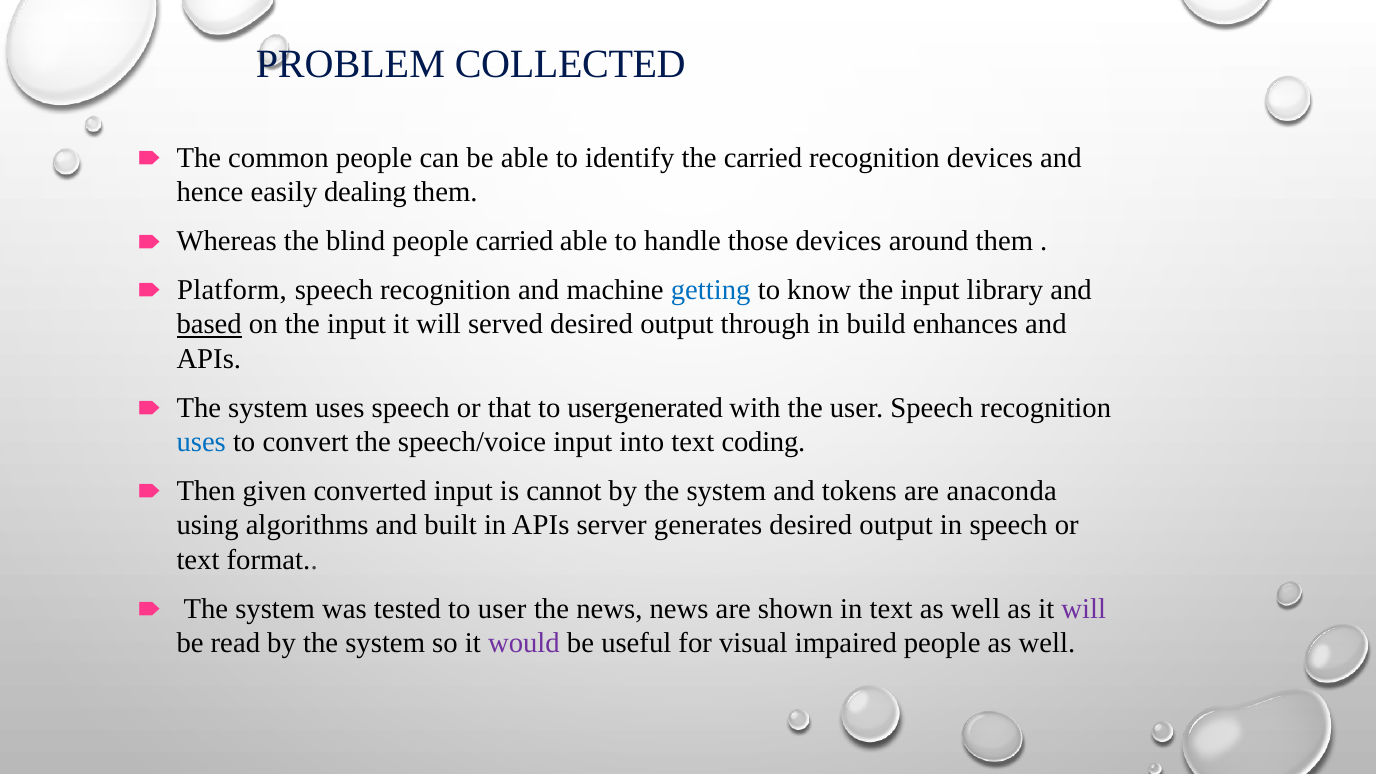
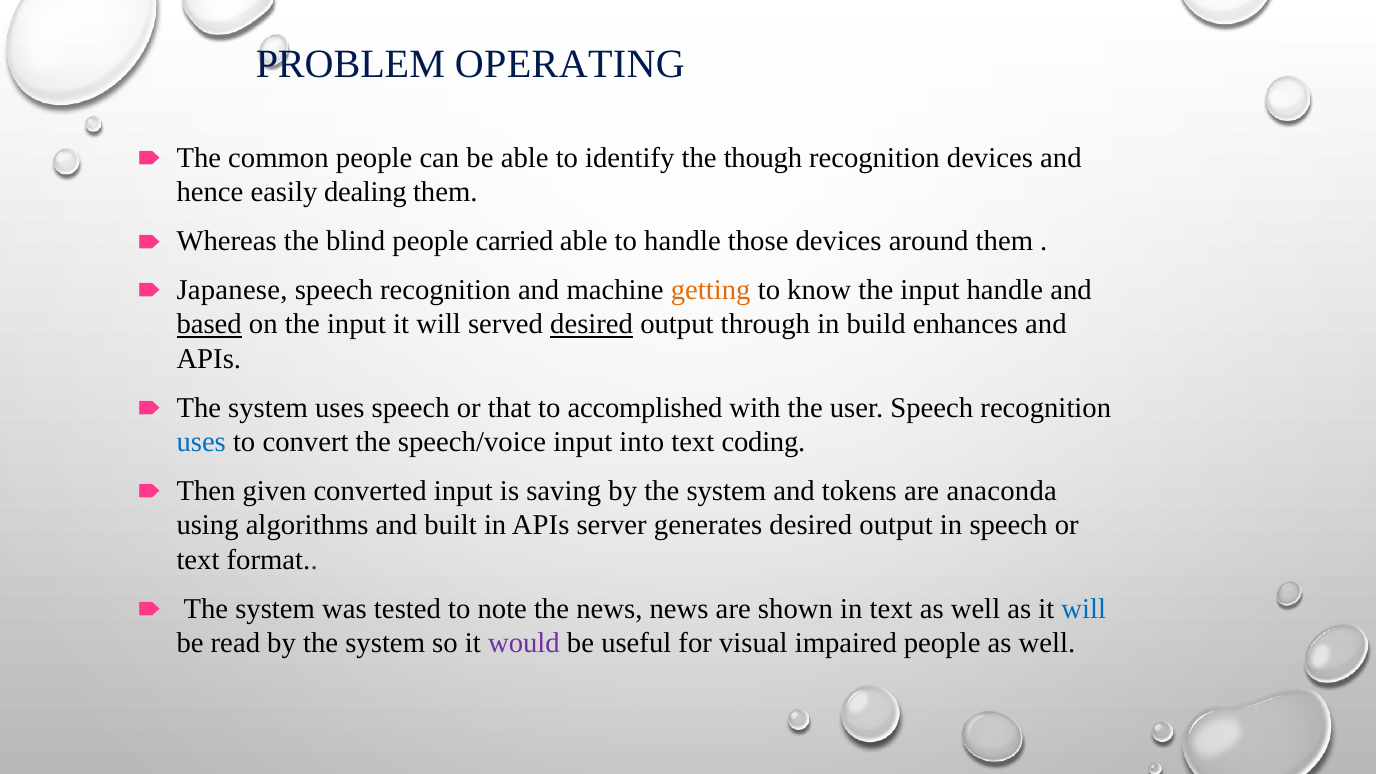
COLLECTED: COLLECTED -> OPERATING (570, 65)
the carried: carried -> though (763, 158)
Platform: Platform -> Japanese (232, 290)
getting colour: blue -> orange (711, 290)
input library: library -> handle (1005, 290)
desired underline: none -> present (592, 324)
usergenerated: usergenerated -> accomplished (645, 408)
cannot: cannot -> saving (564, 491)
to user: user -> note (502, 609)
will colour: purple -> blue (1084, 609)
